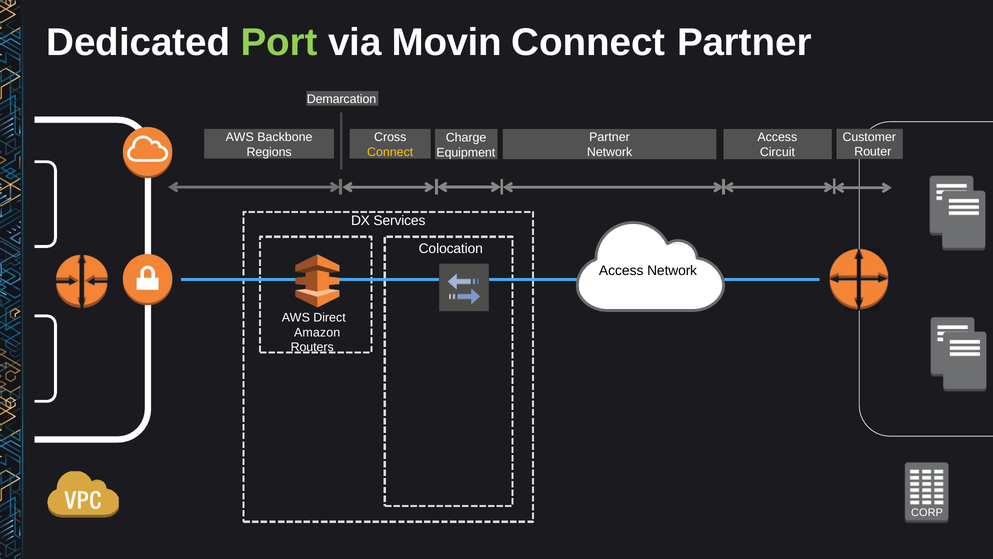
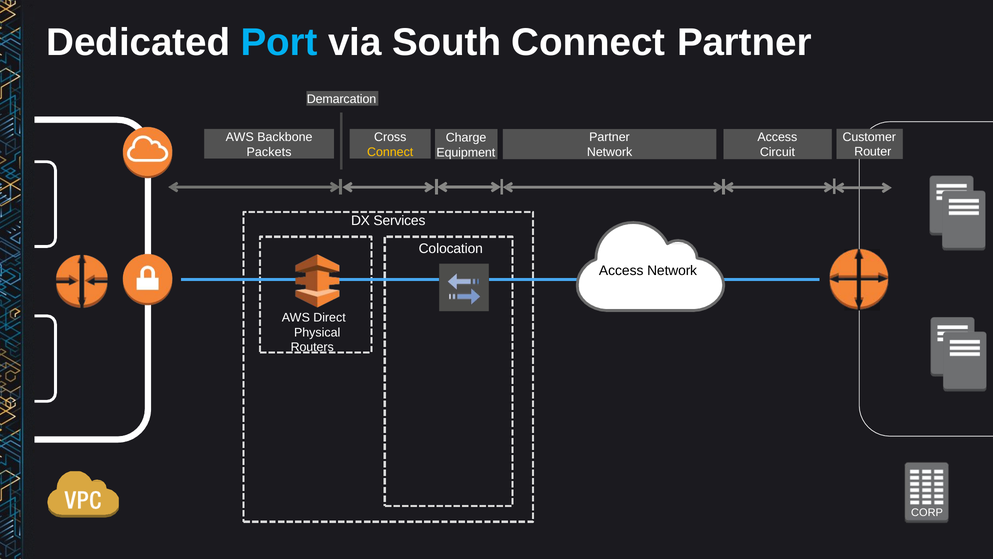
Port colour: light green -> light blue (279, 42)
Movin: Movin -> South (447, 42)
Regions: Regions -> Packets (269, 152)
Amazon: Amazon -> Physical (317, 332)
